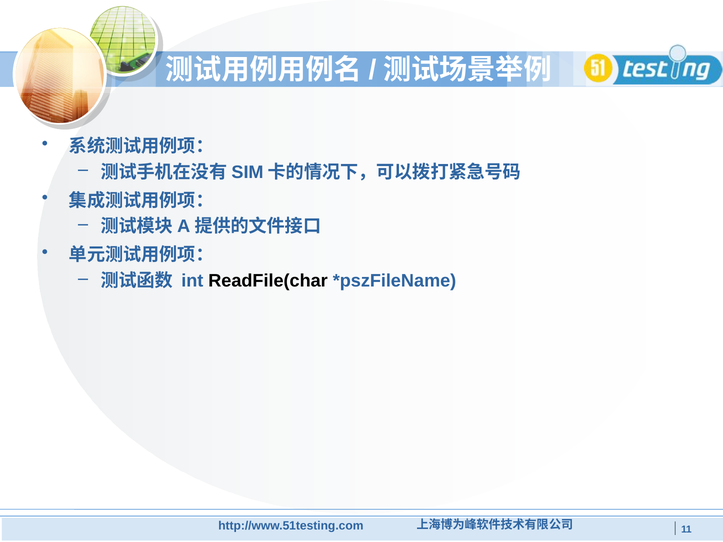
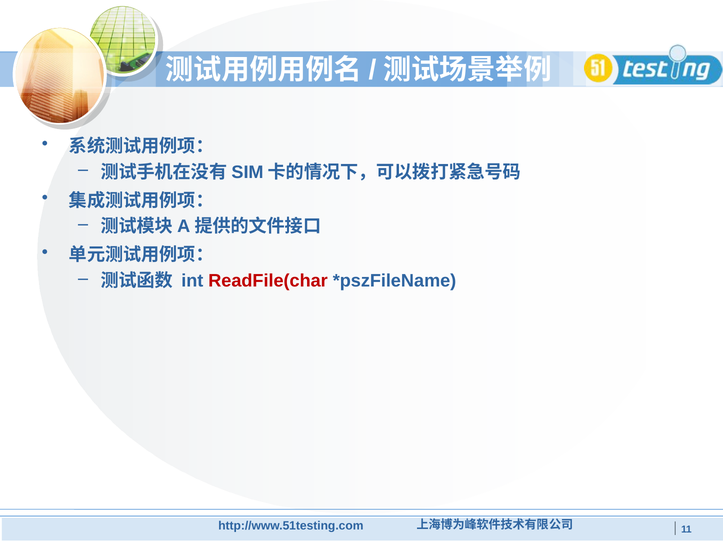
ReadFile(char colour: black -> red (268, 281)
